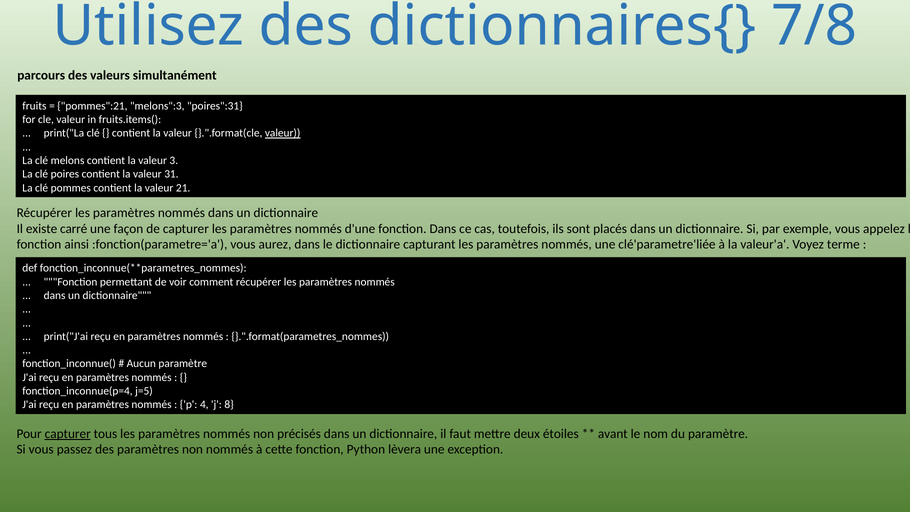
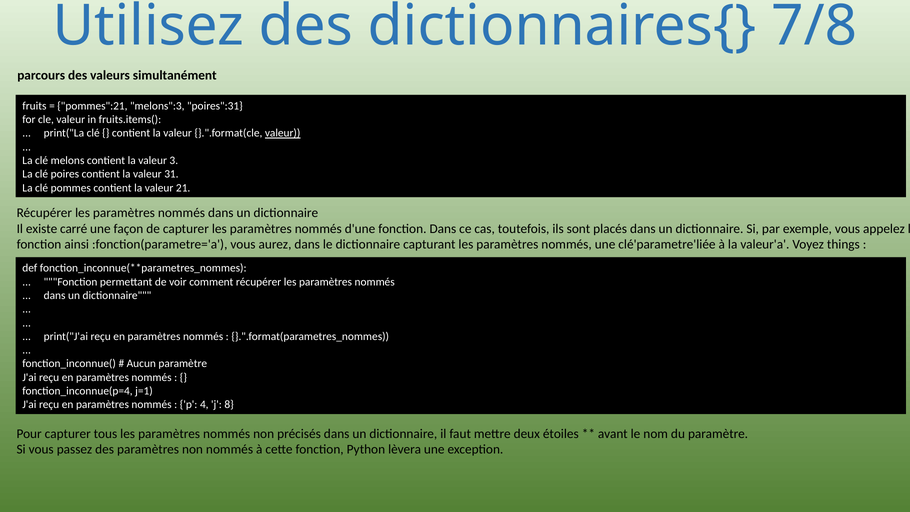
terme: terme -> things (843, 245)
j=5: j=5 -> j=1 (144, 391)
capturer underline: present -> none (68, 434)
